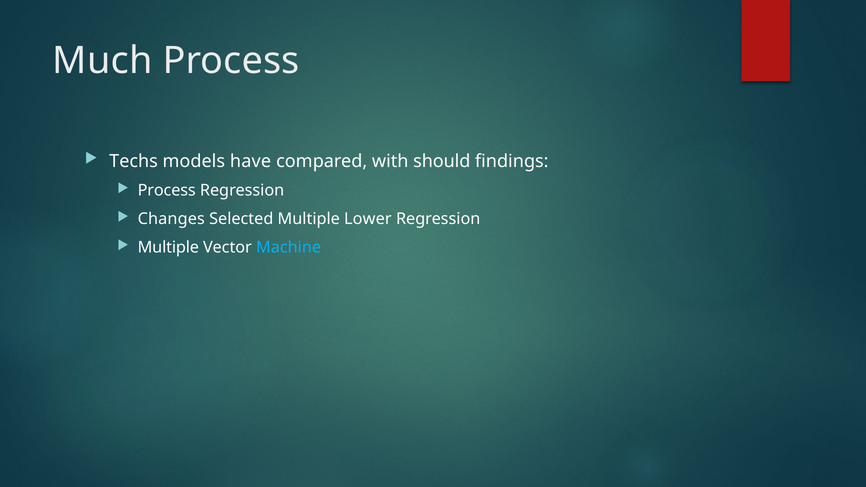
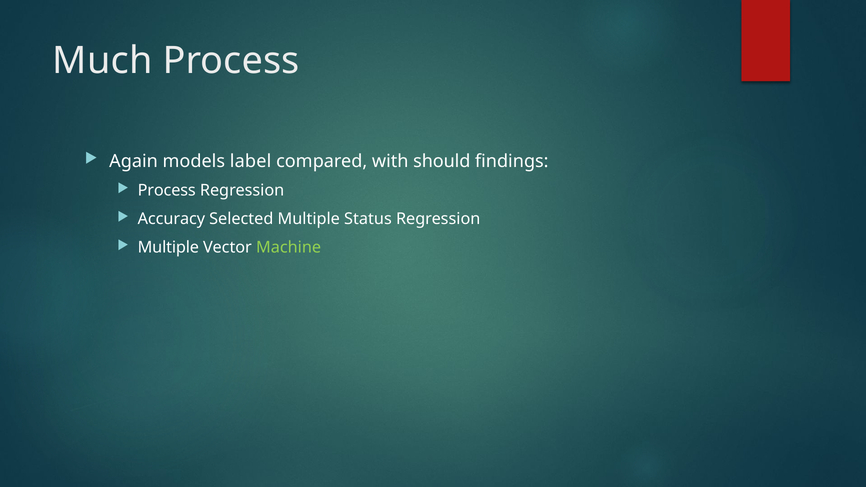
Techs: Techs -> Again (134, 161)
have: have -> label (251, 161)
Changes: Changes -> Accuracy (171, 219)
Lower: Lower -> Status (368, 219)
Machine colour: light blue -> light green (289, 248)
